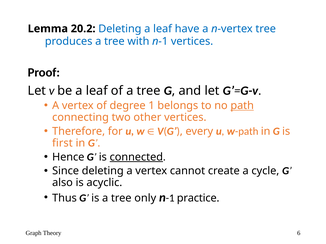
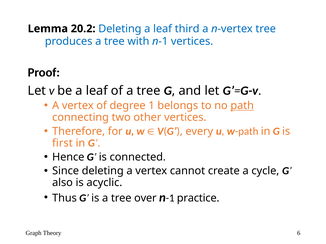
have: have -> third (187, 29)
connected underline: present -> none (136, 157)
only: only -> over (145, 199)
